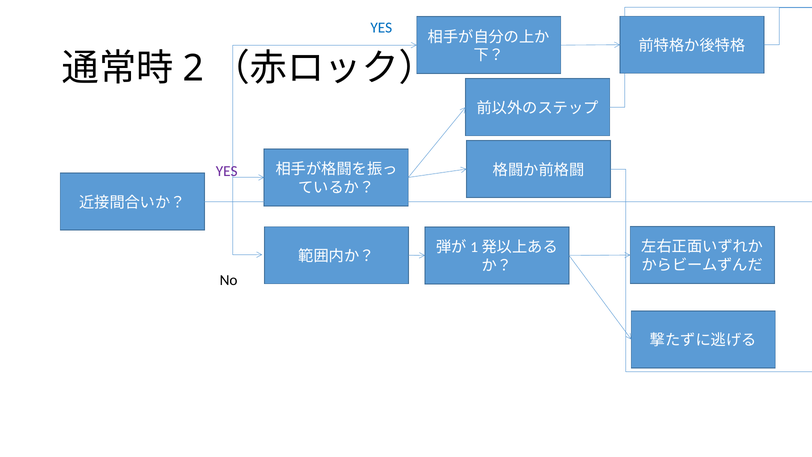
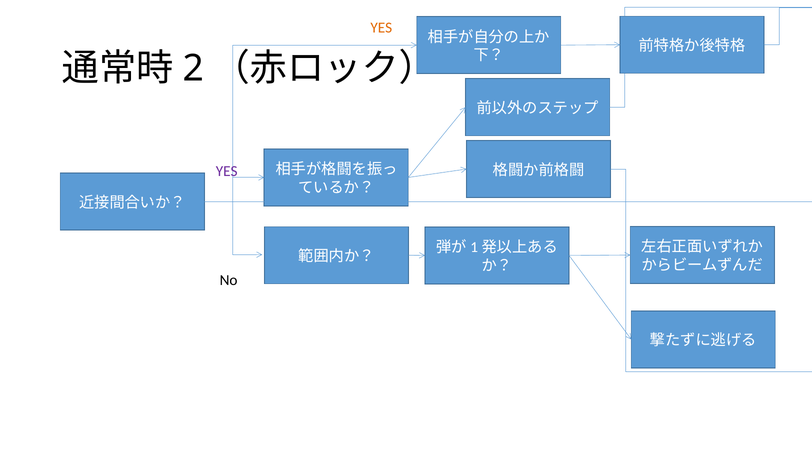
YES colour: blue -> orange (381, 27)
